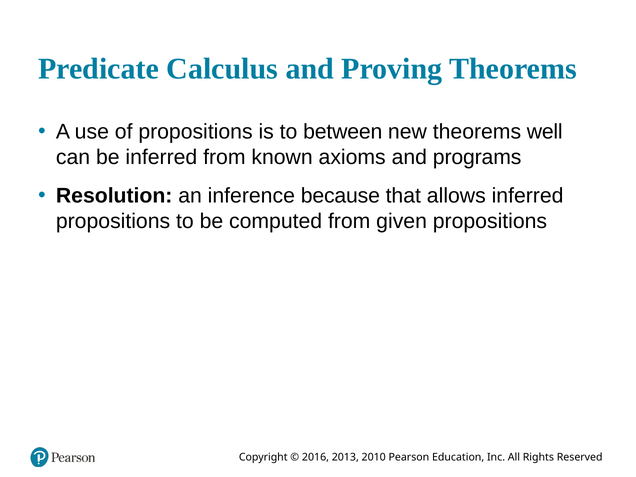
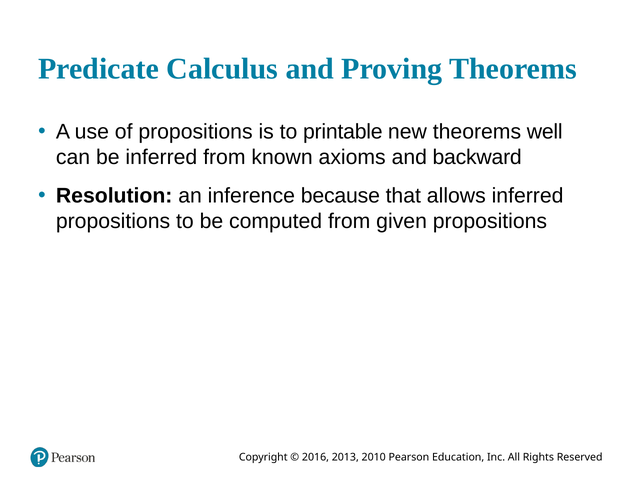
between: between -> printable (343, 132)
programs: programs -> backward (477, 157)
